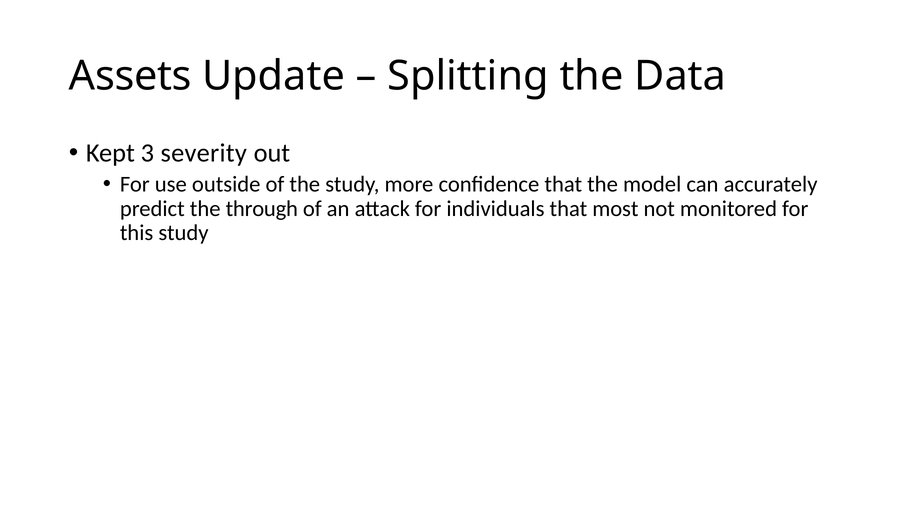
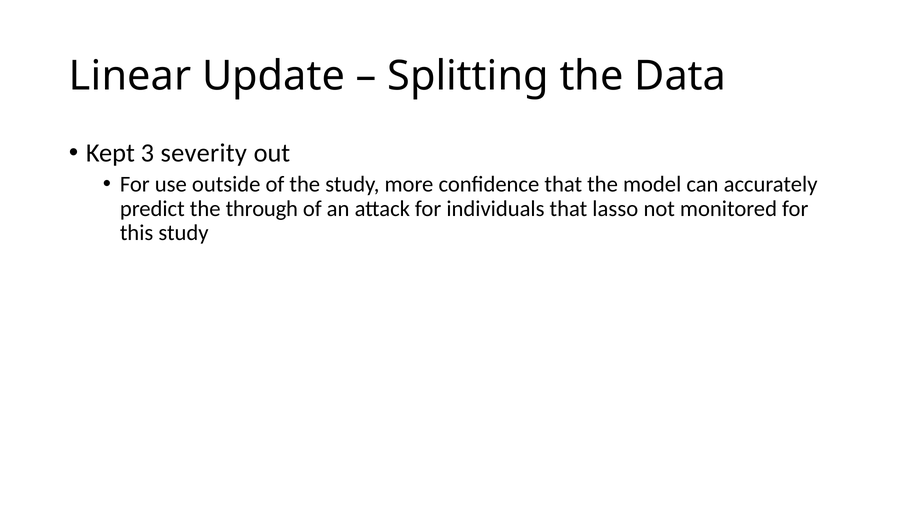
Assets: Assets -> Linear (130, 76)
most: most -> lasso (615, 209)
